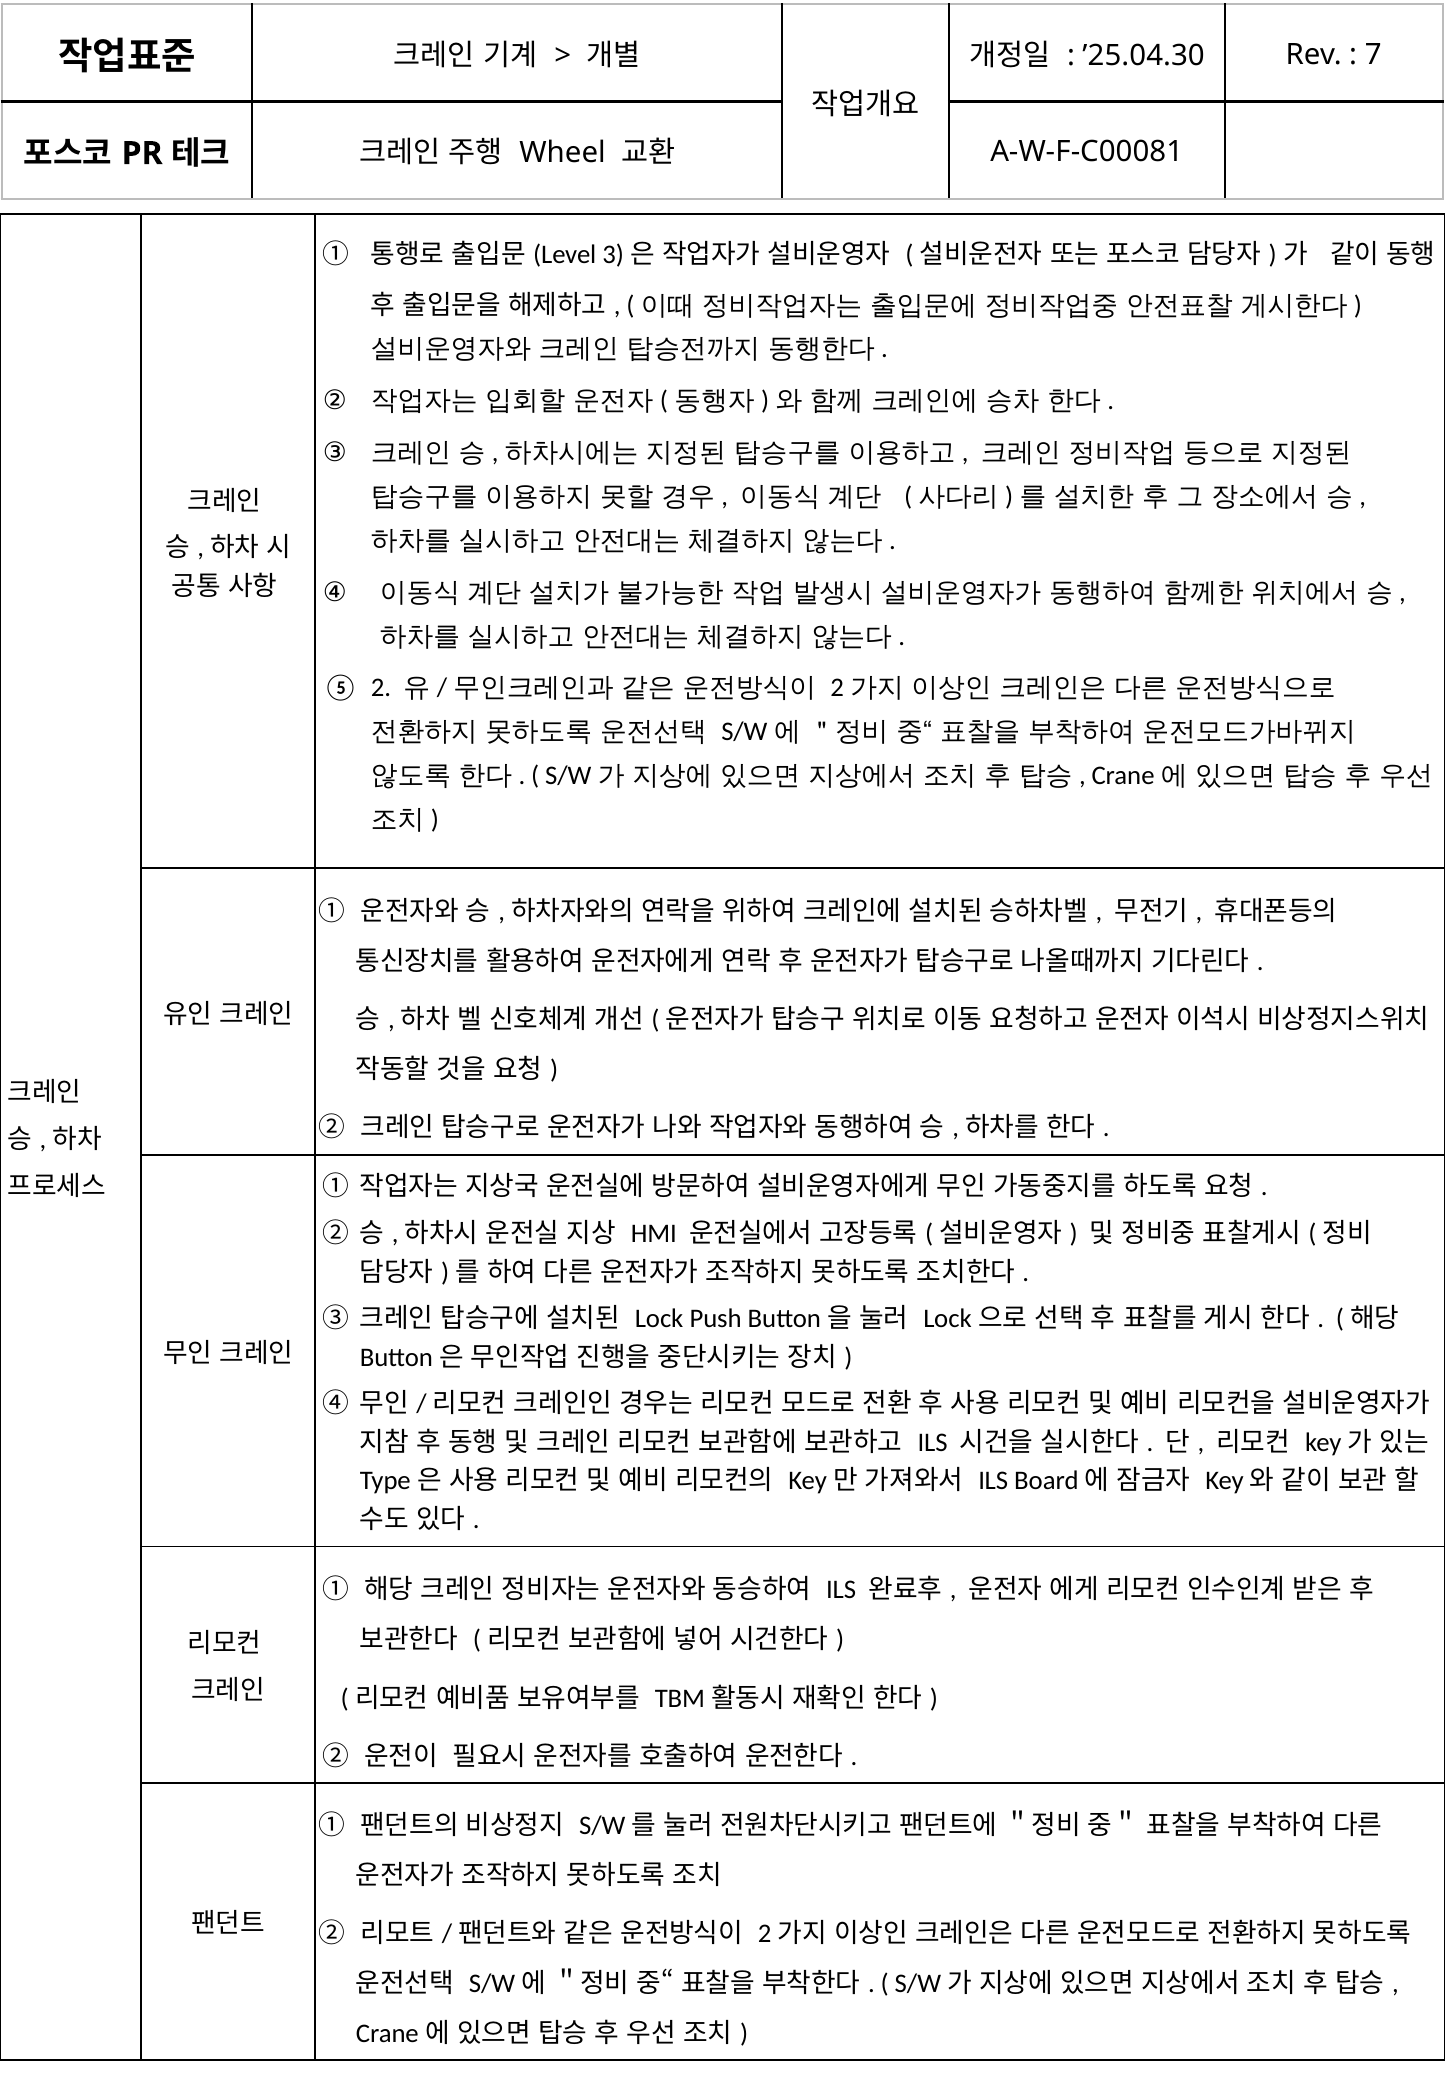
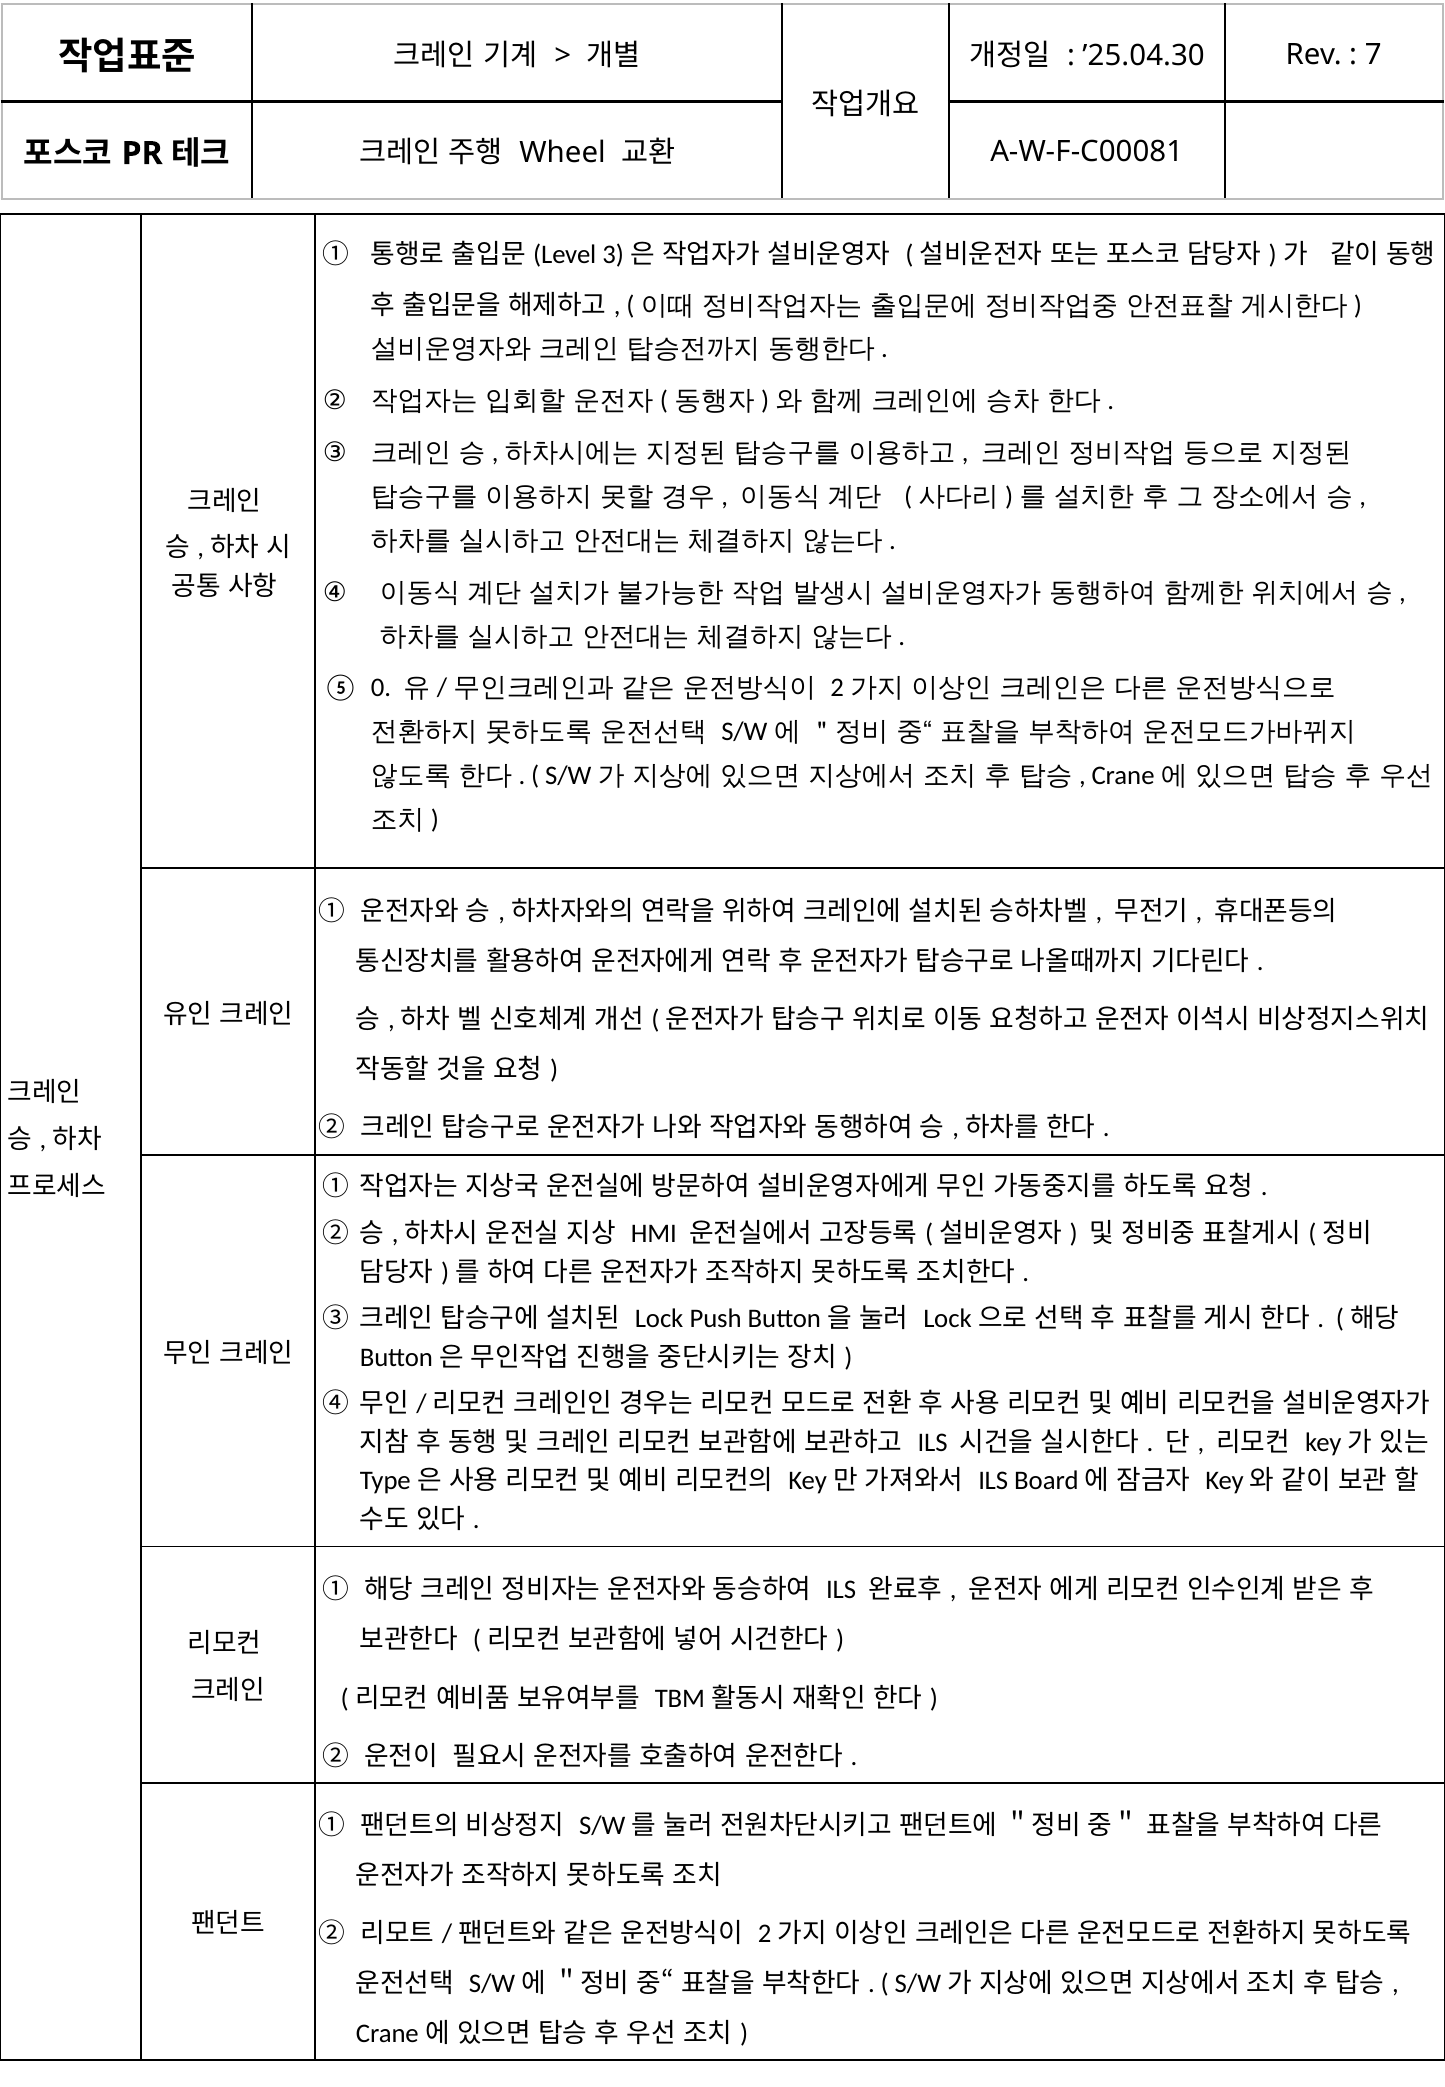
2: 2 -> 0 (381, 688)
